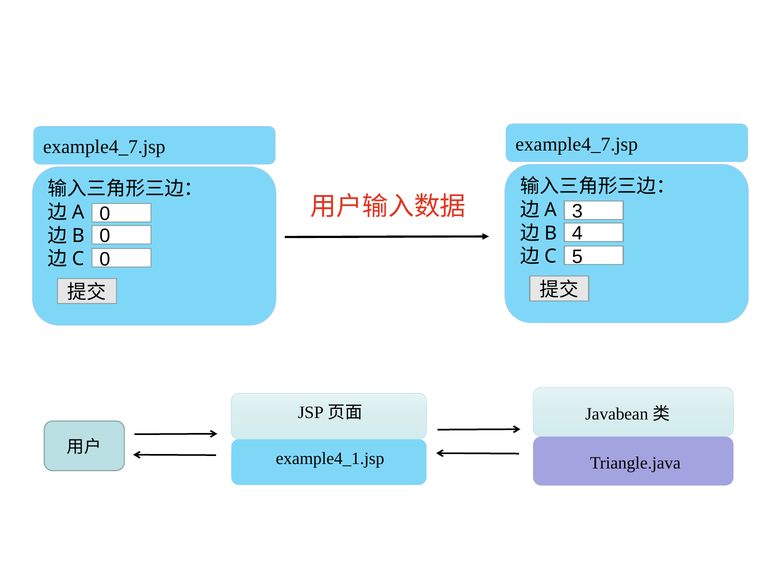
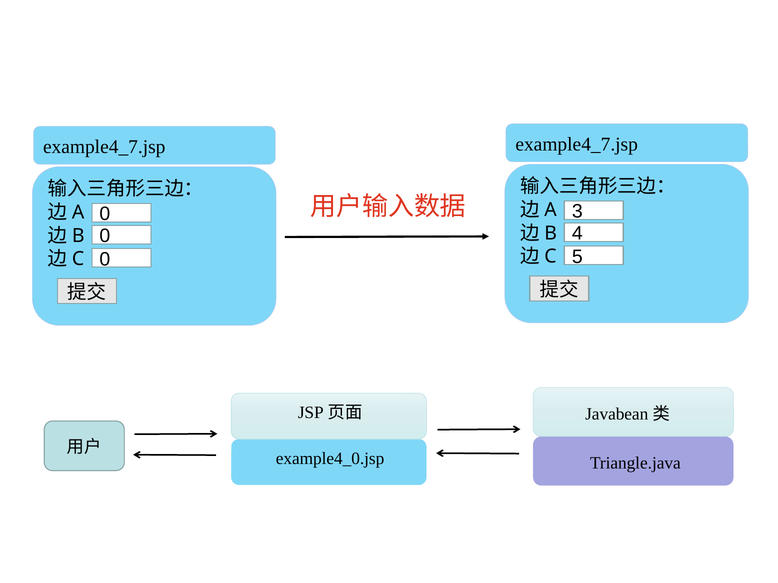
example4_1.jsp: example4_1.jsp -> example4_0.jsp (330, 459)
